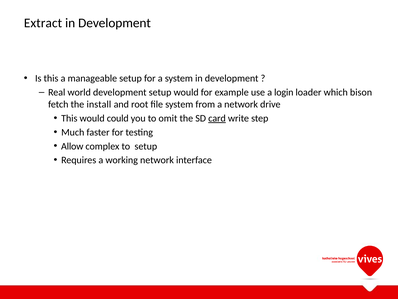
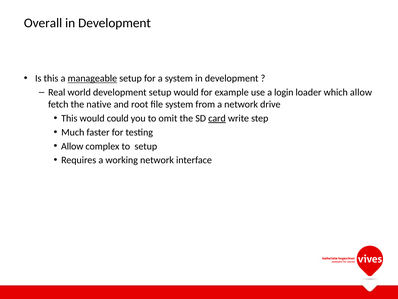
Extract: Extract -> Overall (43, 23)
manageable underline: none -> present (92, 78)
which bison: bison -> allow (361, 92)
install: install -> native (99, 104)
